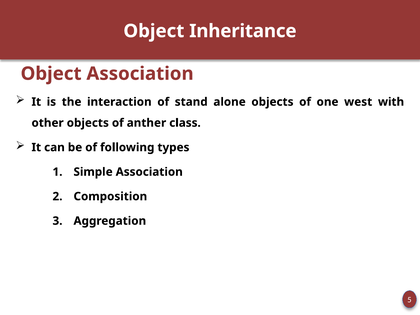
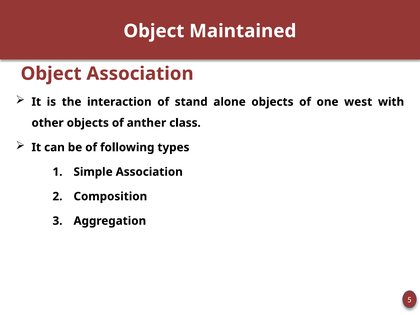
Inheritance: Inheritance -> Maintained (243, 31)
